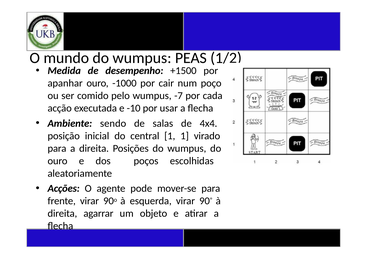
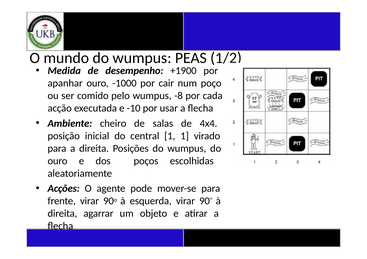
+1500: +1500 -> +1900 (183, 71)
-7: -7 -> -8 (179, 96)
sendo: sendo -> cheiro (113, 124)
